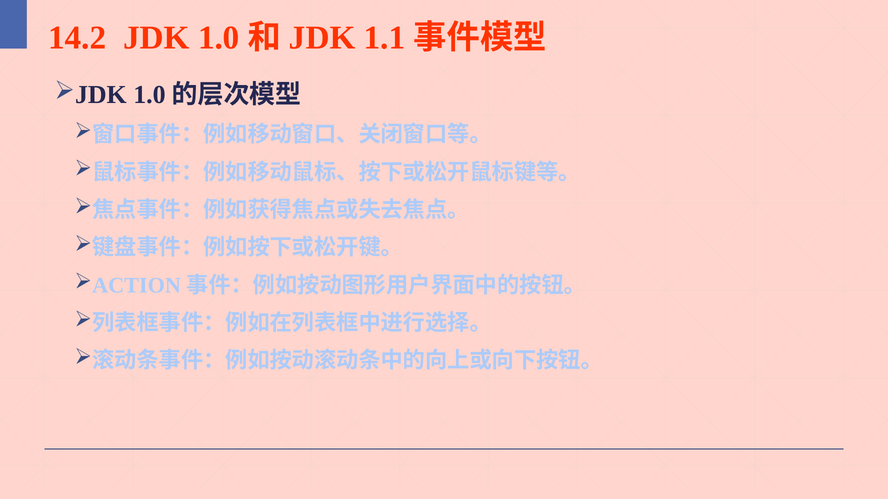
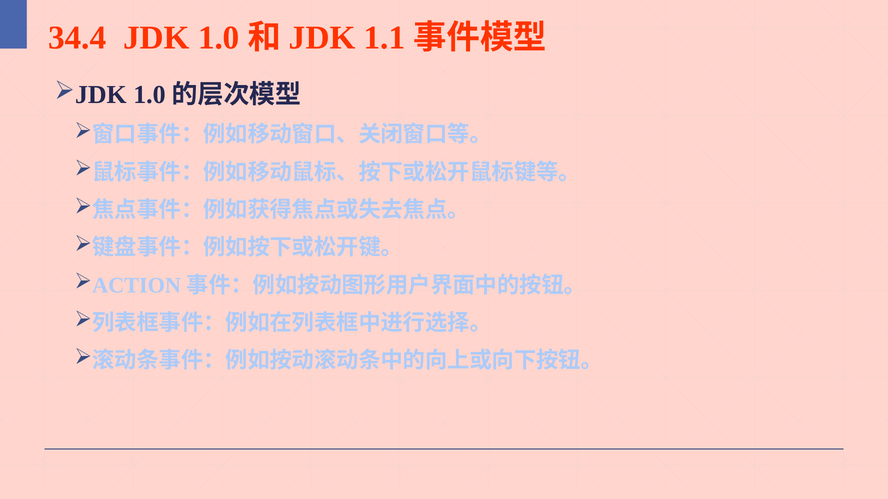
14.2: 14.2 -> 34.4 (77, 38)
